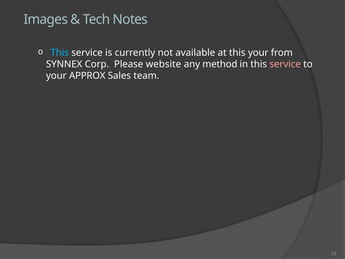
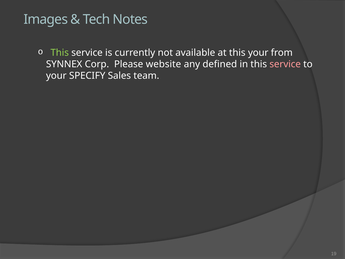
This colour: light blue -> light green (60, 53)
method: method -> defined (220, 64)
APPROX: APPROX -> SPECIFY (87, 76)
